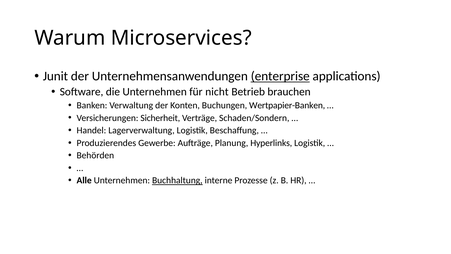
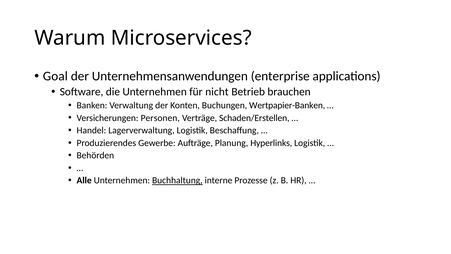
Junit: Junit -> Goal (55, 76)
enterprise underline: present -> none (280, 76)
Sicherheit: Sicherheit -> Personen (160, 118)
Schaden/Sondern: Schaden/Sondern -> Schaden/Erstellen (254, 118)
